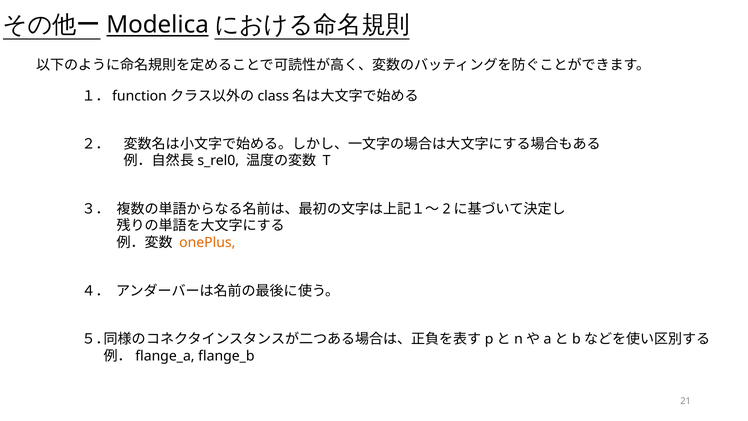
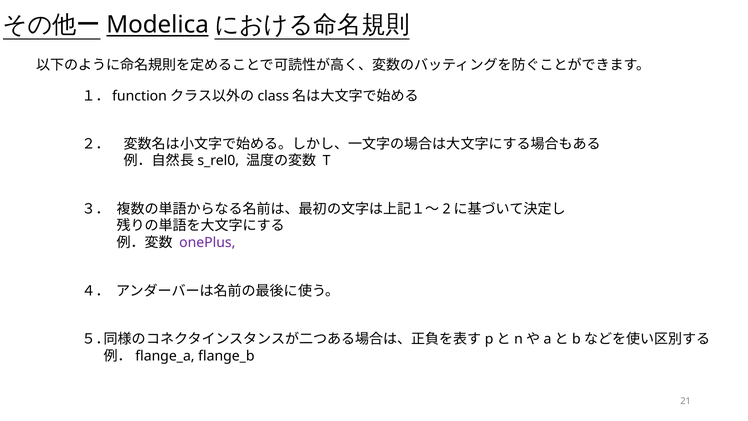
onePlus colour: orange -> purple (207, 243)
